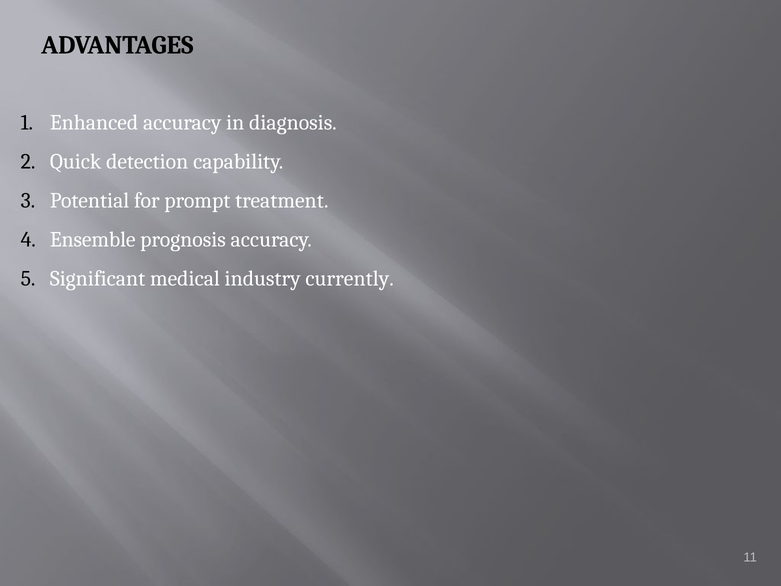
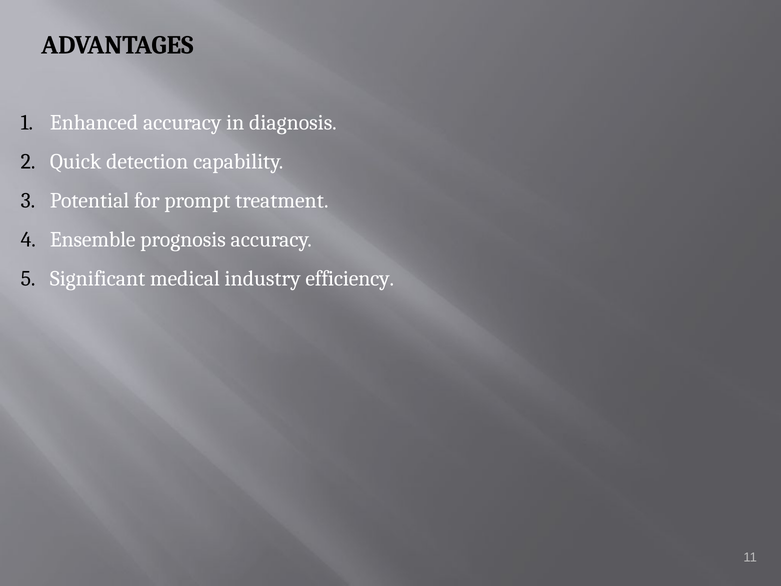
currently: currently -> efficiency (350, 279)
